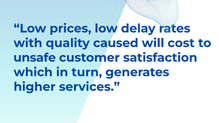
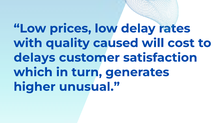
unsafe: unsafe -> delays (35, 58)
services: services -> unusual (89, 87)
